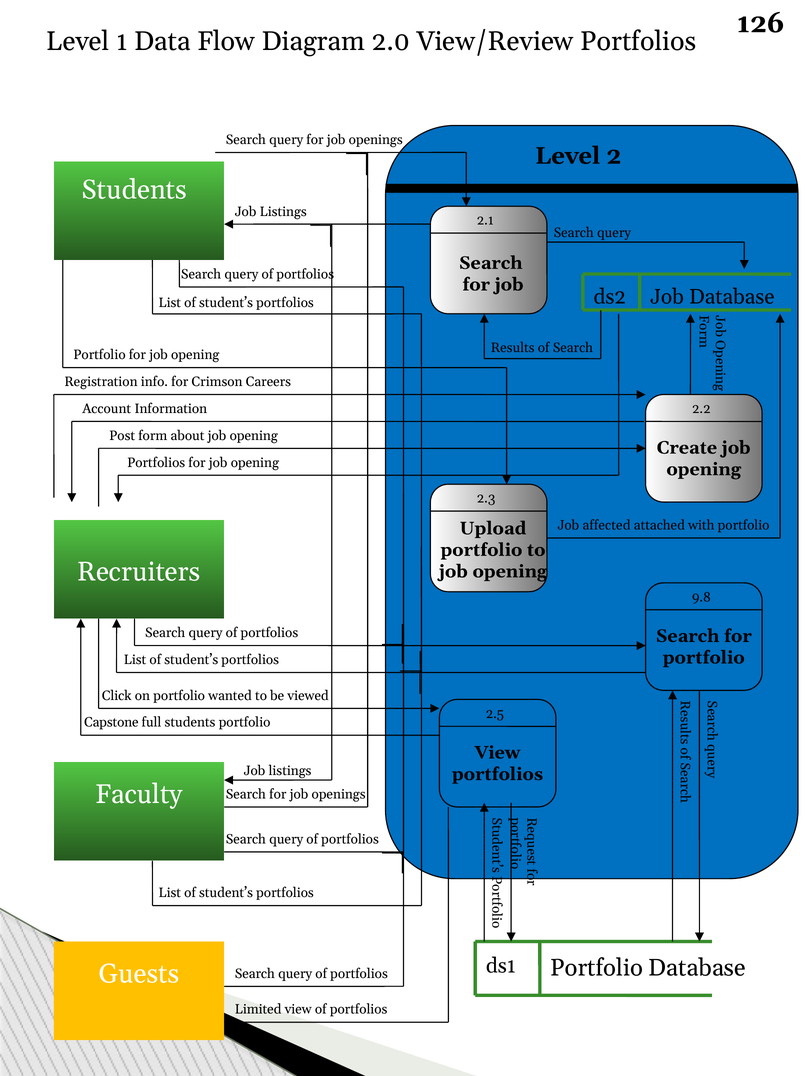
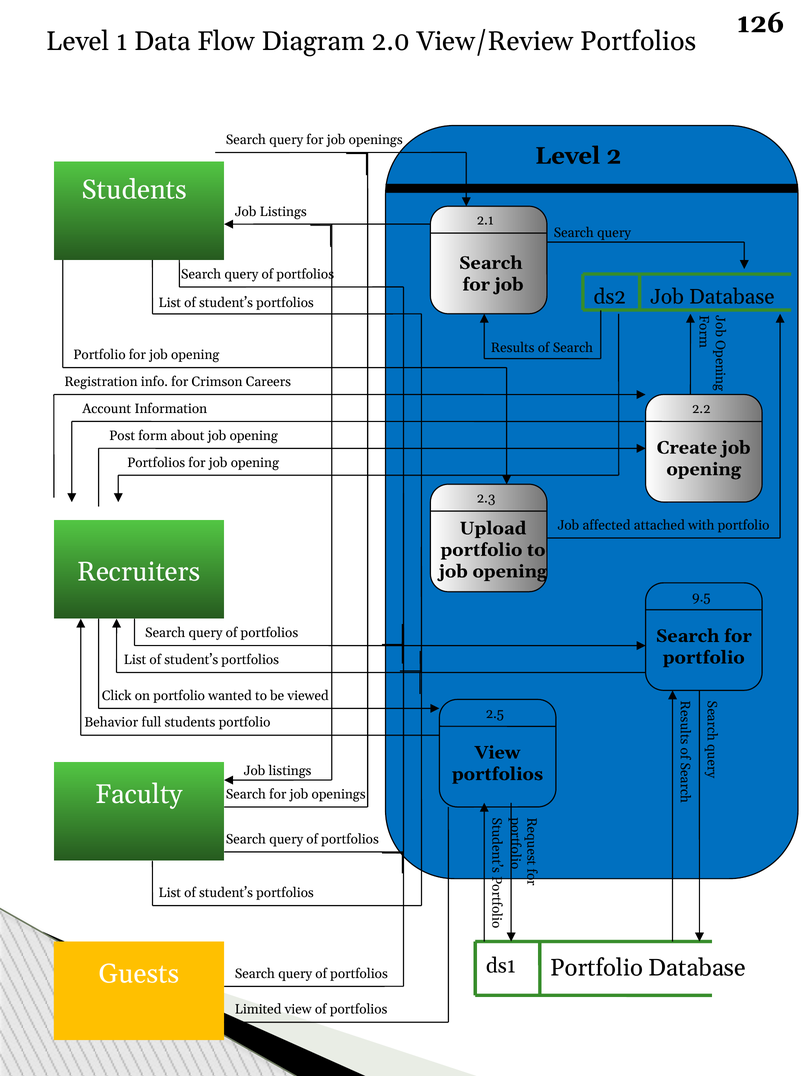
9.8: 9.8 -> 9.5 (701, 597)
Capstone: Capstone -> Behavior (111, 722)
